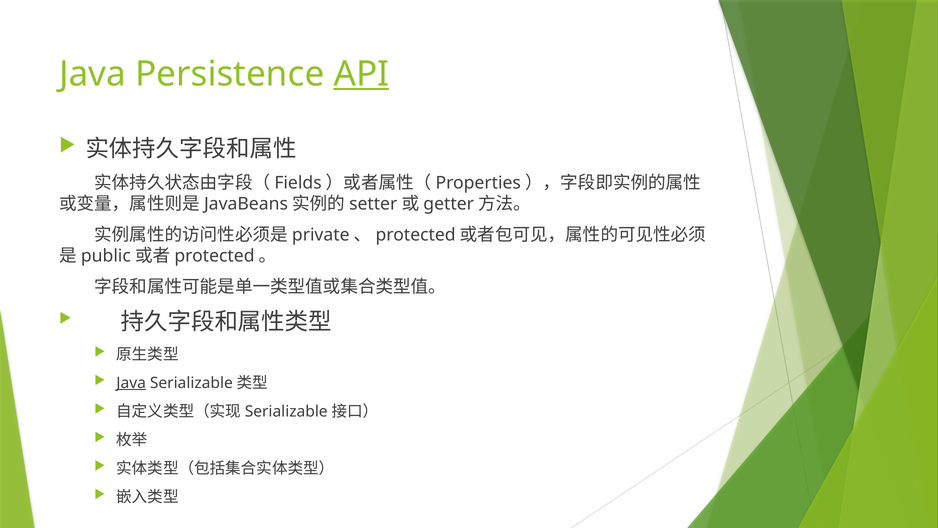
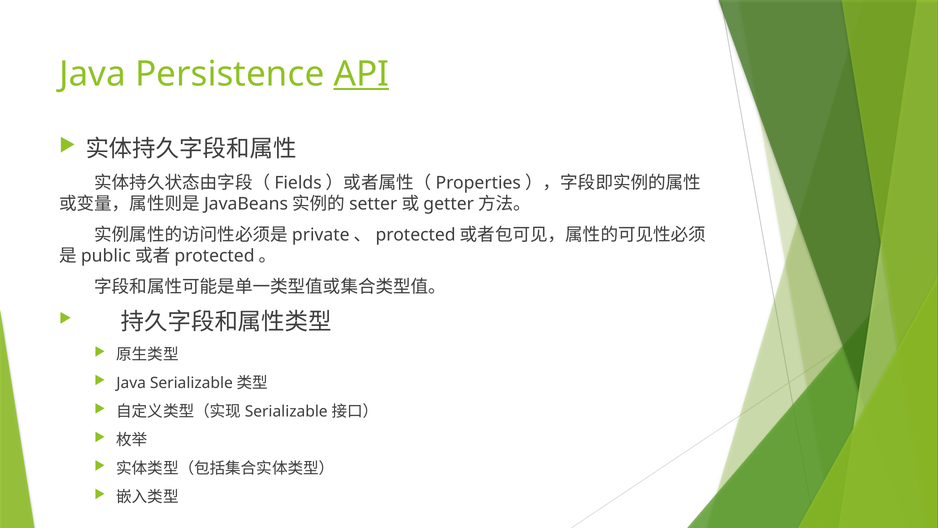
Java underline: present -> none (131, 383)
